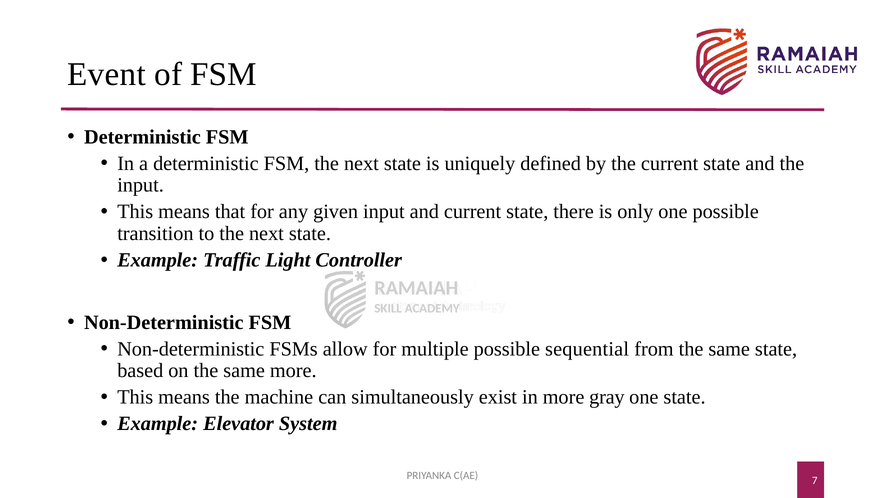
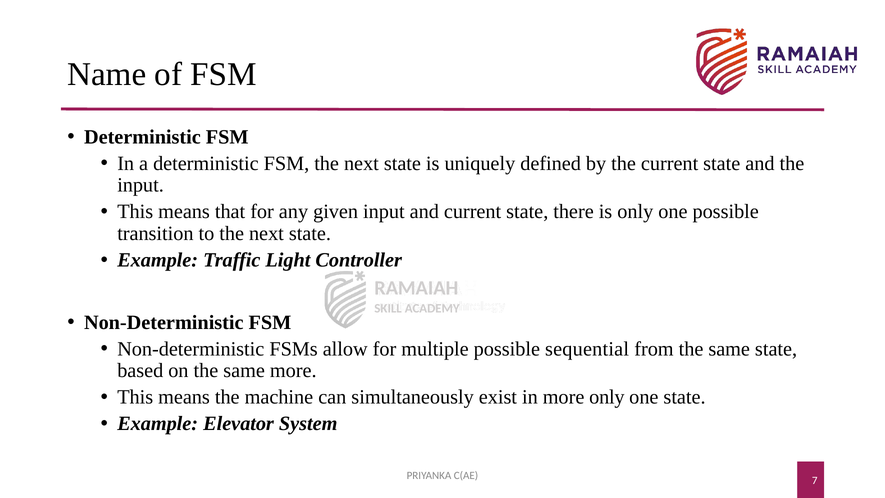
Event: Event -> Name (107, 74)
more gray: gray -> only (607, 397)
